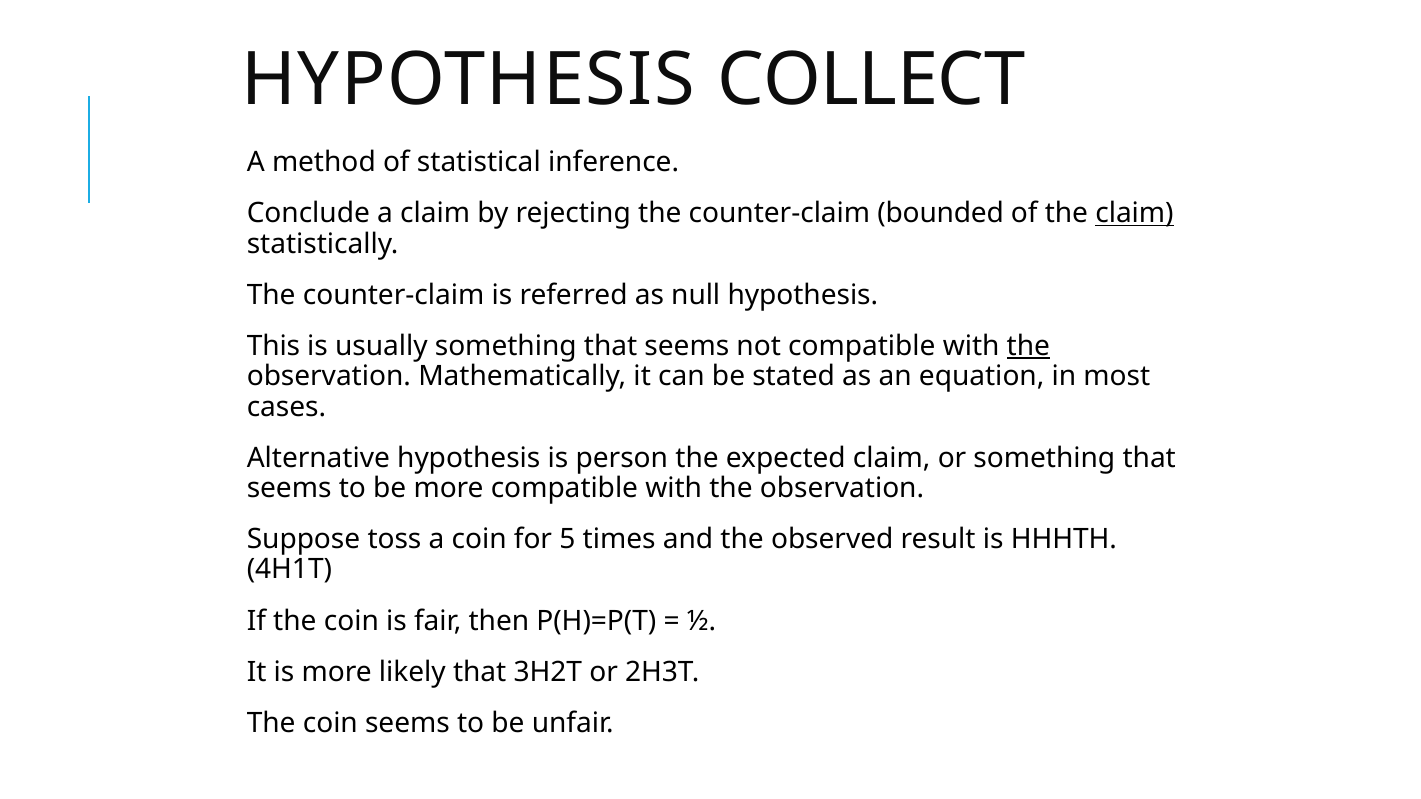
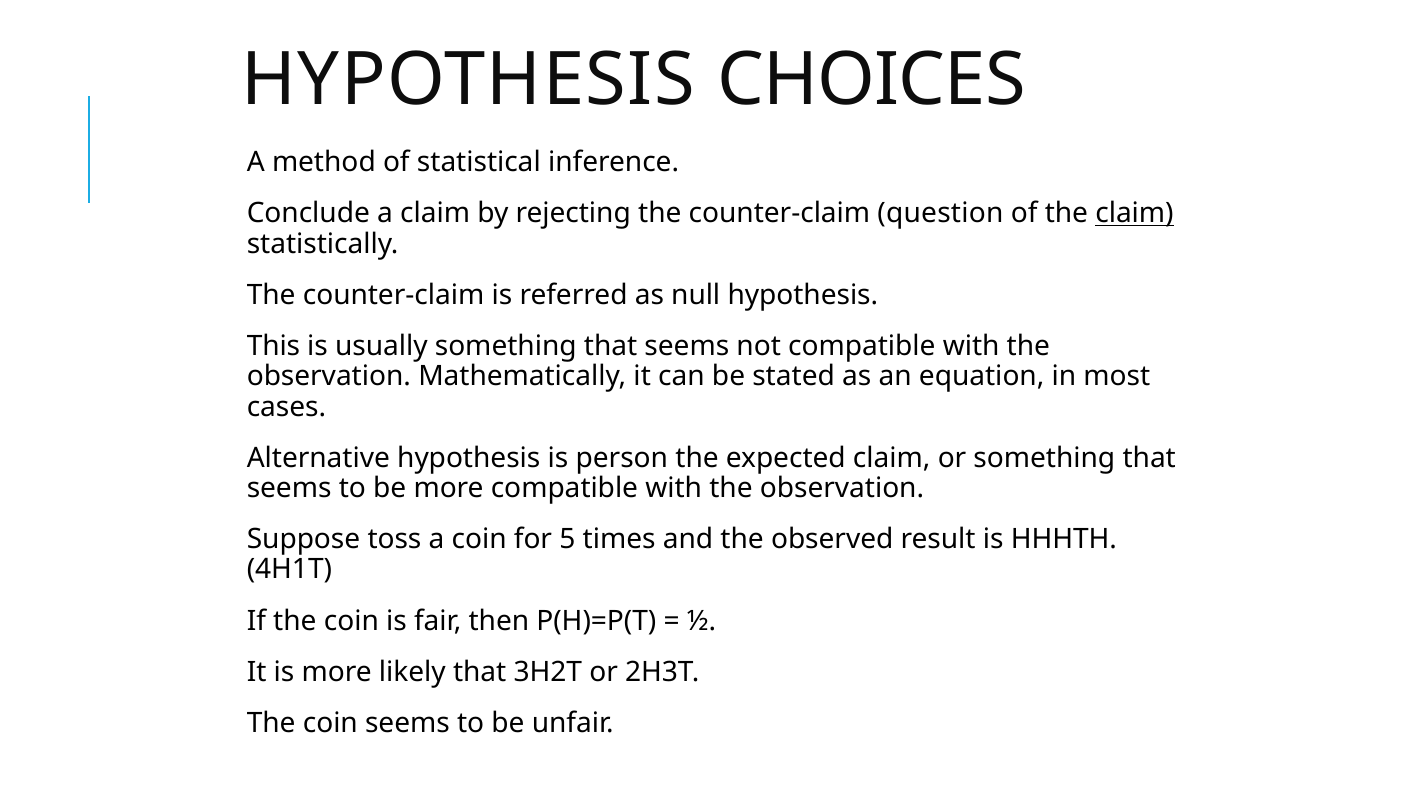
COLLECT: COLLECT -> CHOICES (871, 80)
bounded: bounded -> question (940, 214)
the underline: present -> none (1028, 346)
